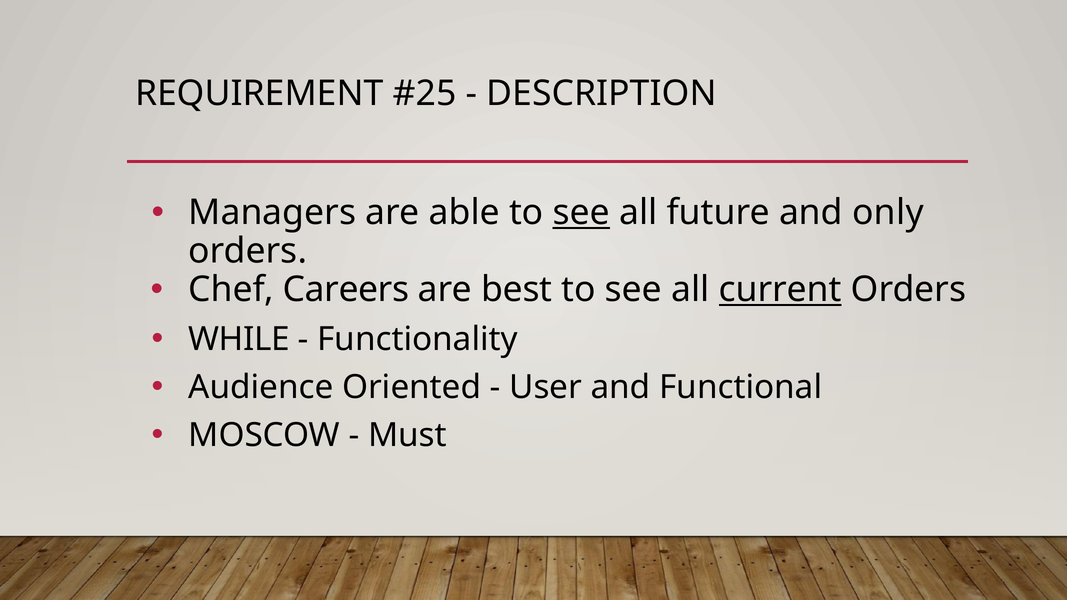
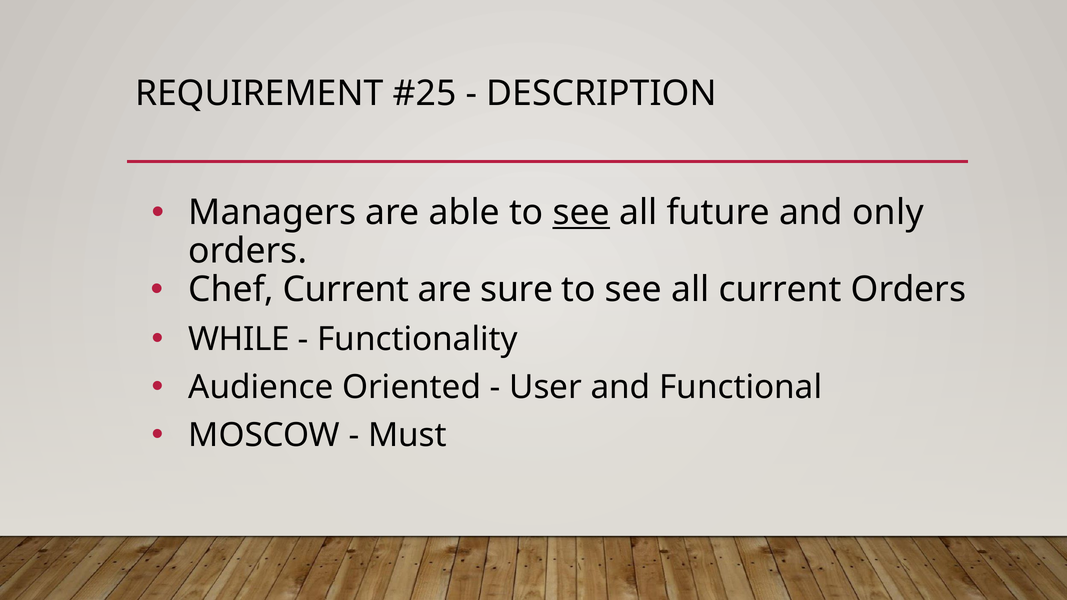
Chef Careers: Careers -> Current (346, 290)
best: best -> sure (517, 290)
current underline: present -> none (780, 290)
